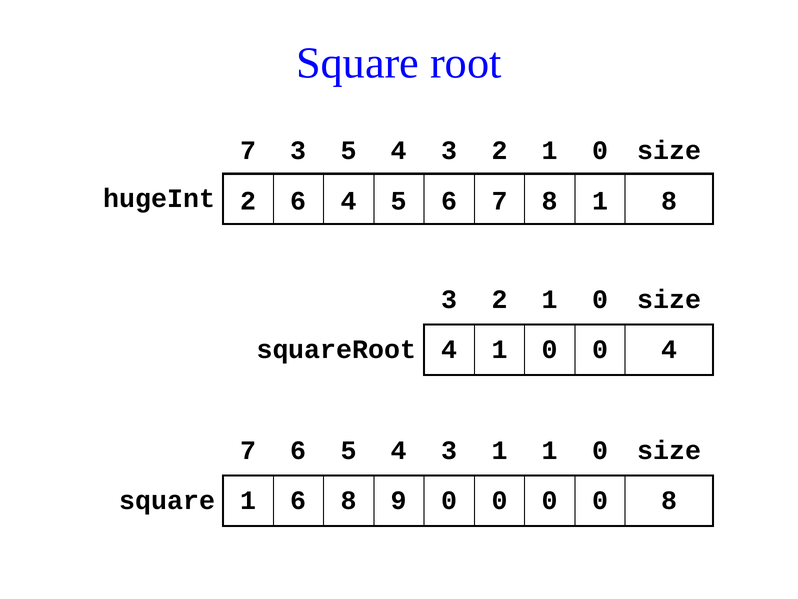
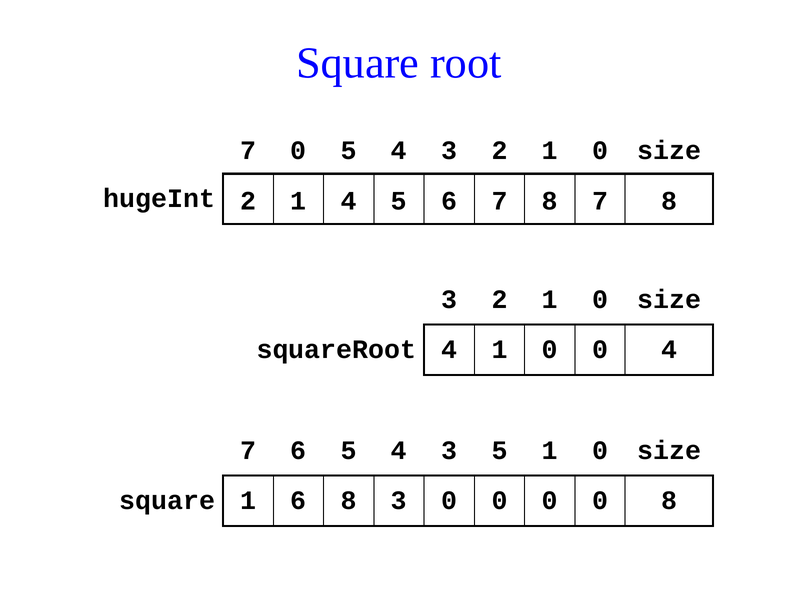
7 3: 3 -> 0 (298, 151)
hugeInt 2 6: 6 -> 1 (298, 201)
8 1: 1 -> 7 (600, 201)
3 1: 1 -> 5 (500, 450)
6 8 9: 9 -> 3 (399, 500)
